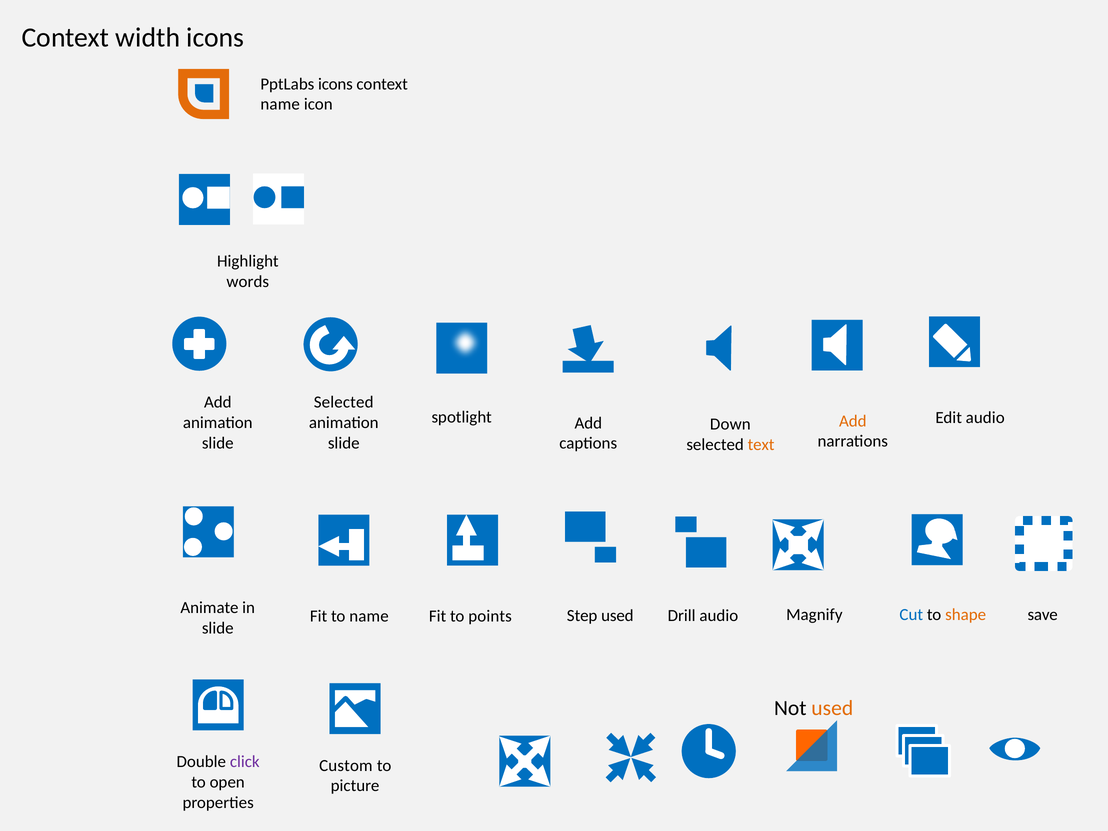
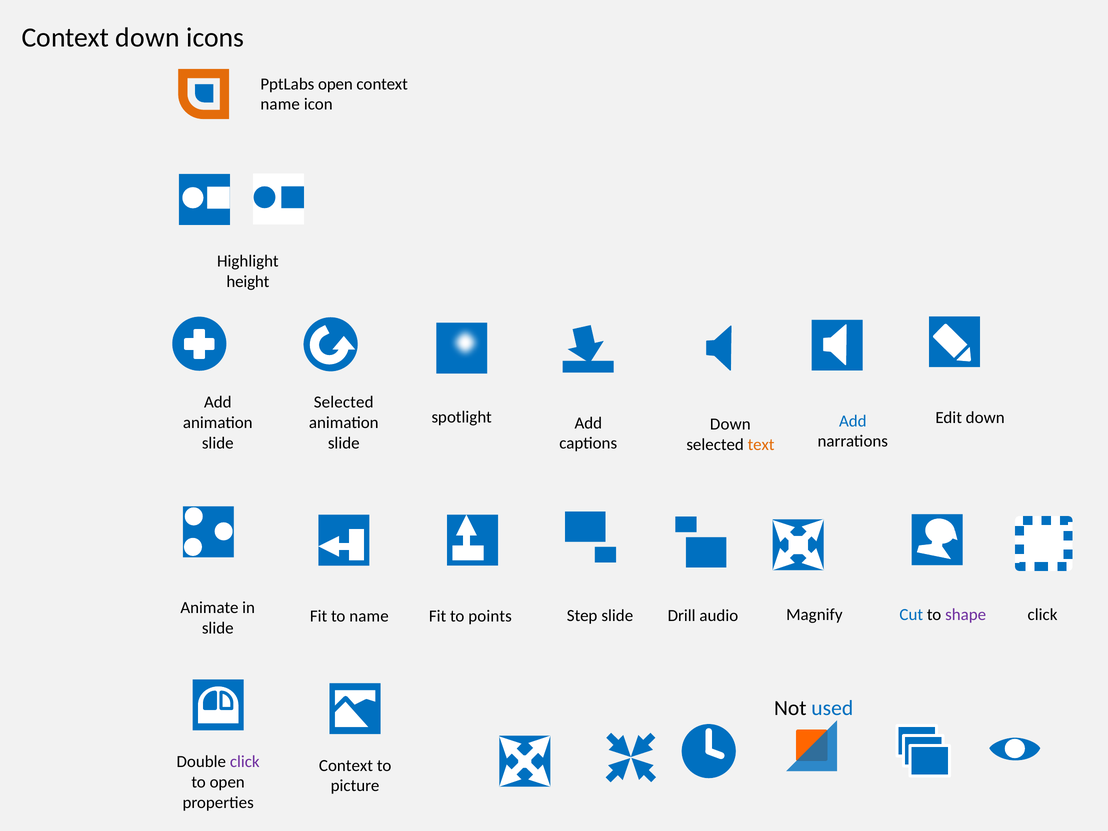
Context width: width -> down (148, 37)
PptLabs icons: icons -> open (335, 84)
words: words -> height (248, 282)
Edit audio: audio -> down (985, 418)
Add colour: orange -> blue (853, 421)
shape colour: orange -> purple (966, 615)
Step used: used -> slide (617, 616)
Magnify save: save -> click (1043, 615)
used colour: orange -> blue (832, 708)
Custom: Custom -> Context (346, 766)
